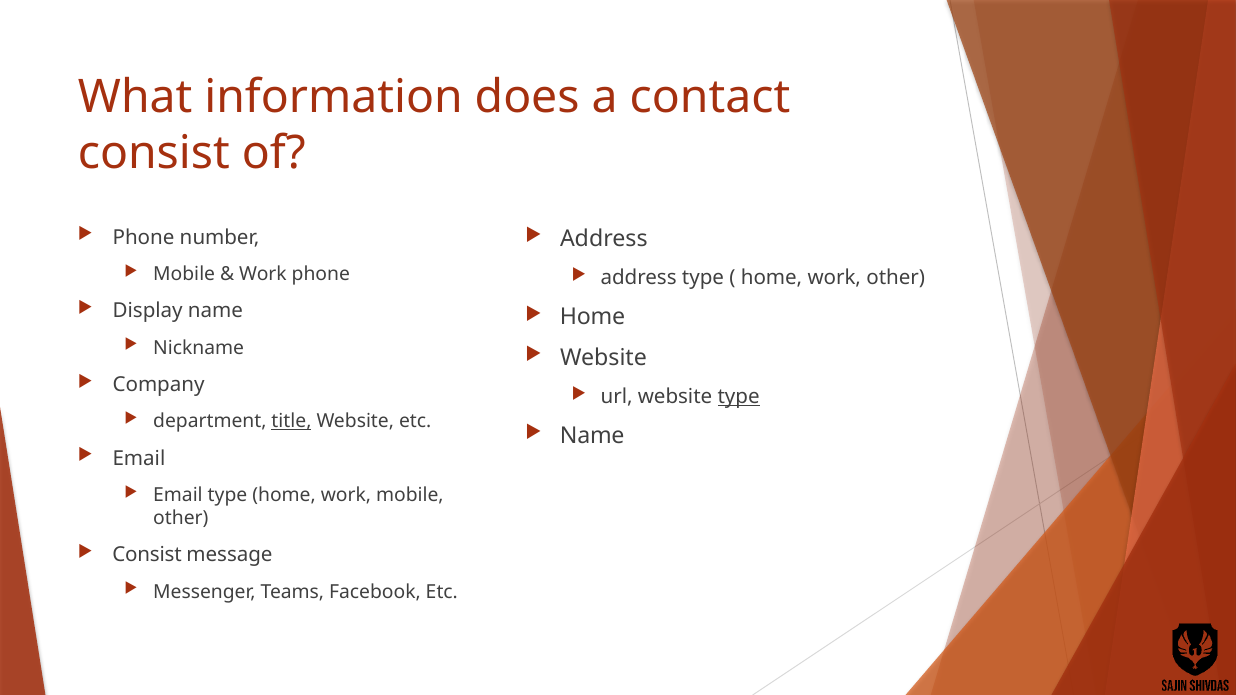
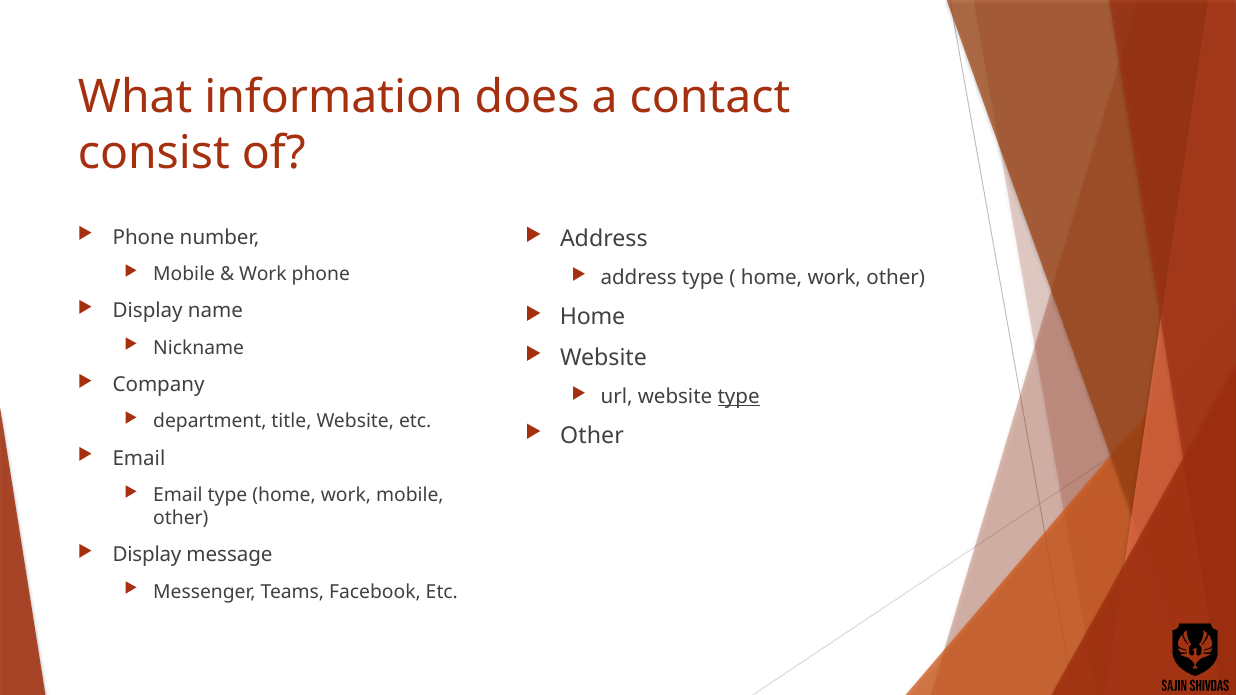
title underline: present -> none (291, 422)
Name: Name -> Other (592, 436)
Consist: Consist -> Display (147, 555)
